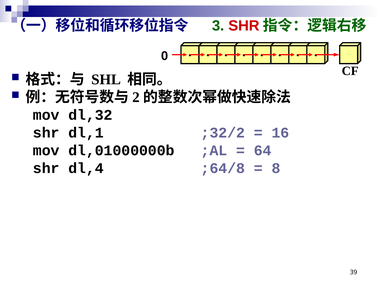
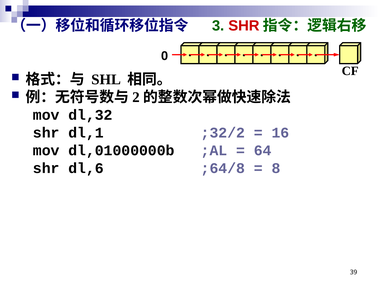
dl,4: dl,4 -> dl,6 (86, 168)
